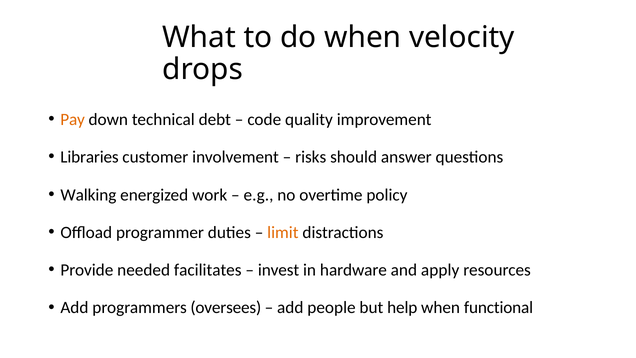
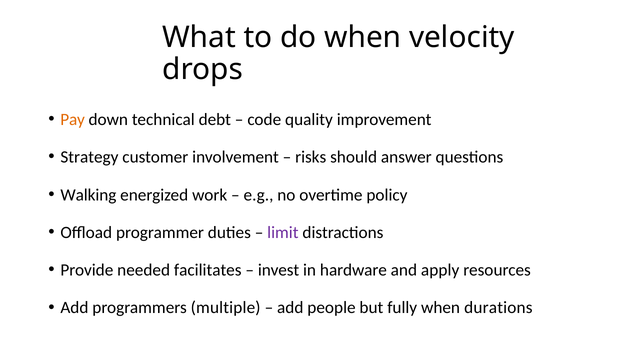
Libraries: Libraries -> Strategy (89, 157)
limit colour: orange -> purple (283, 232)
oversees: oversees -> multiple (226, 308)
help: help -> fully (402, 308)
functional: functional -> durations (498, 308)
